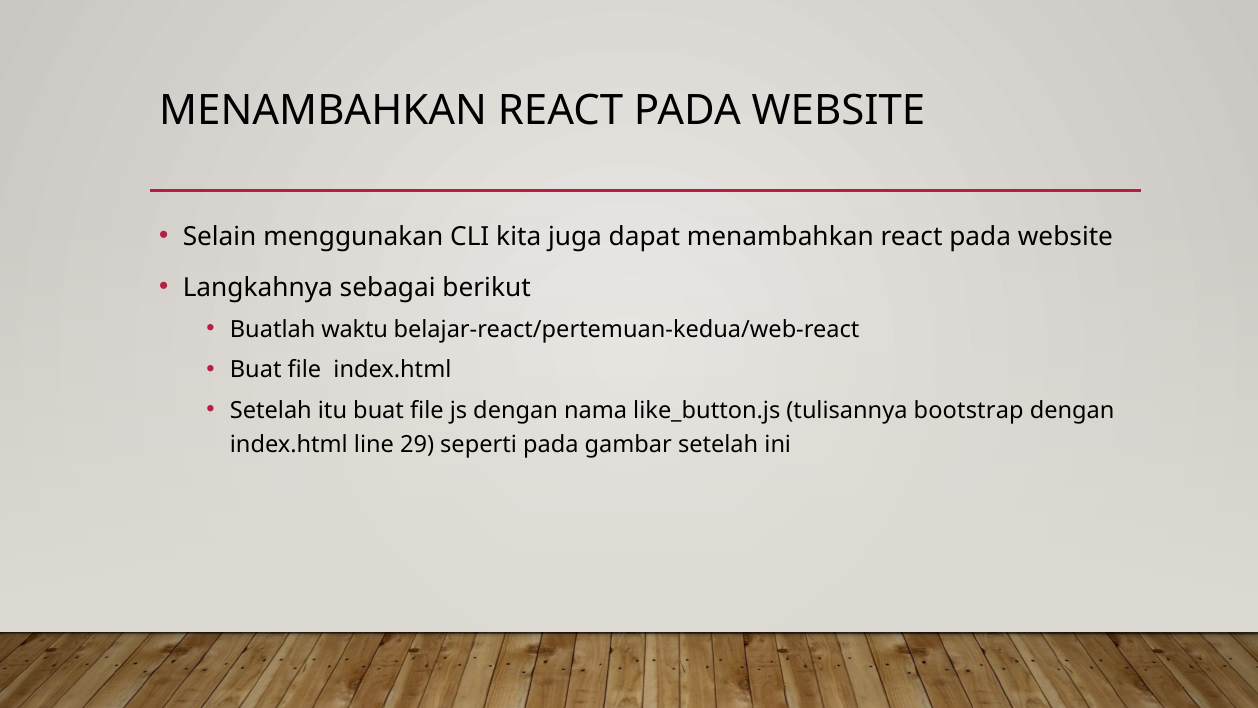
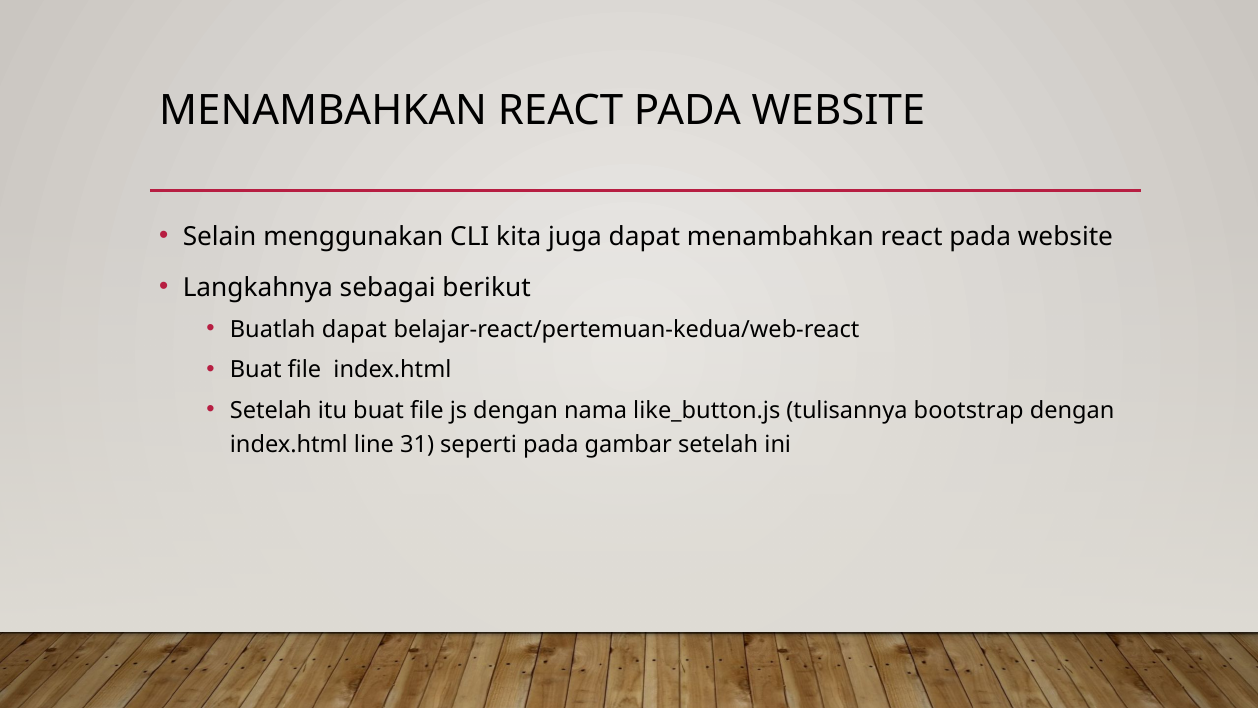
Buatlah waktu: waktu -> dapat (354, 329)
29: 29 -> 31 (417, 444)
